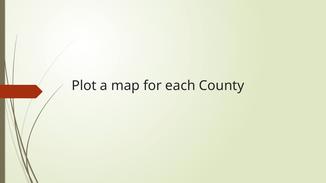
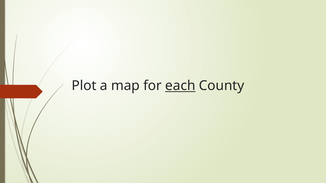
each underline: none -> present (180, 86)
